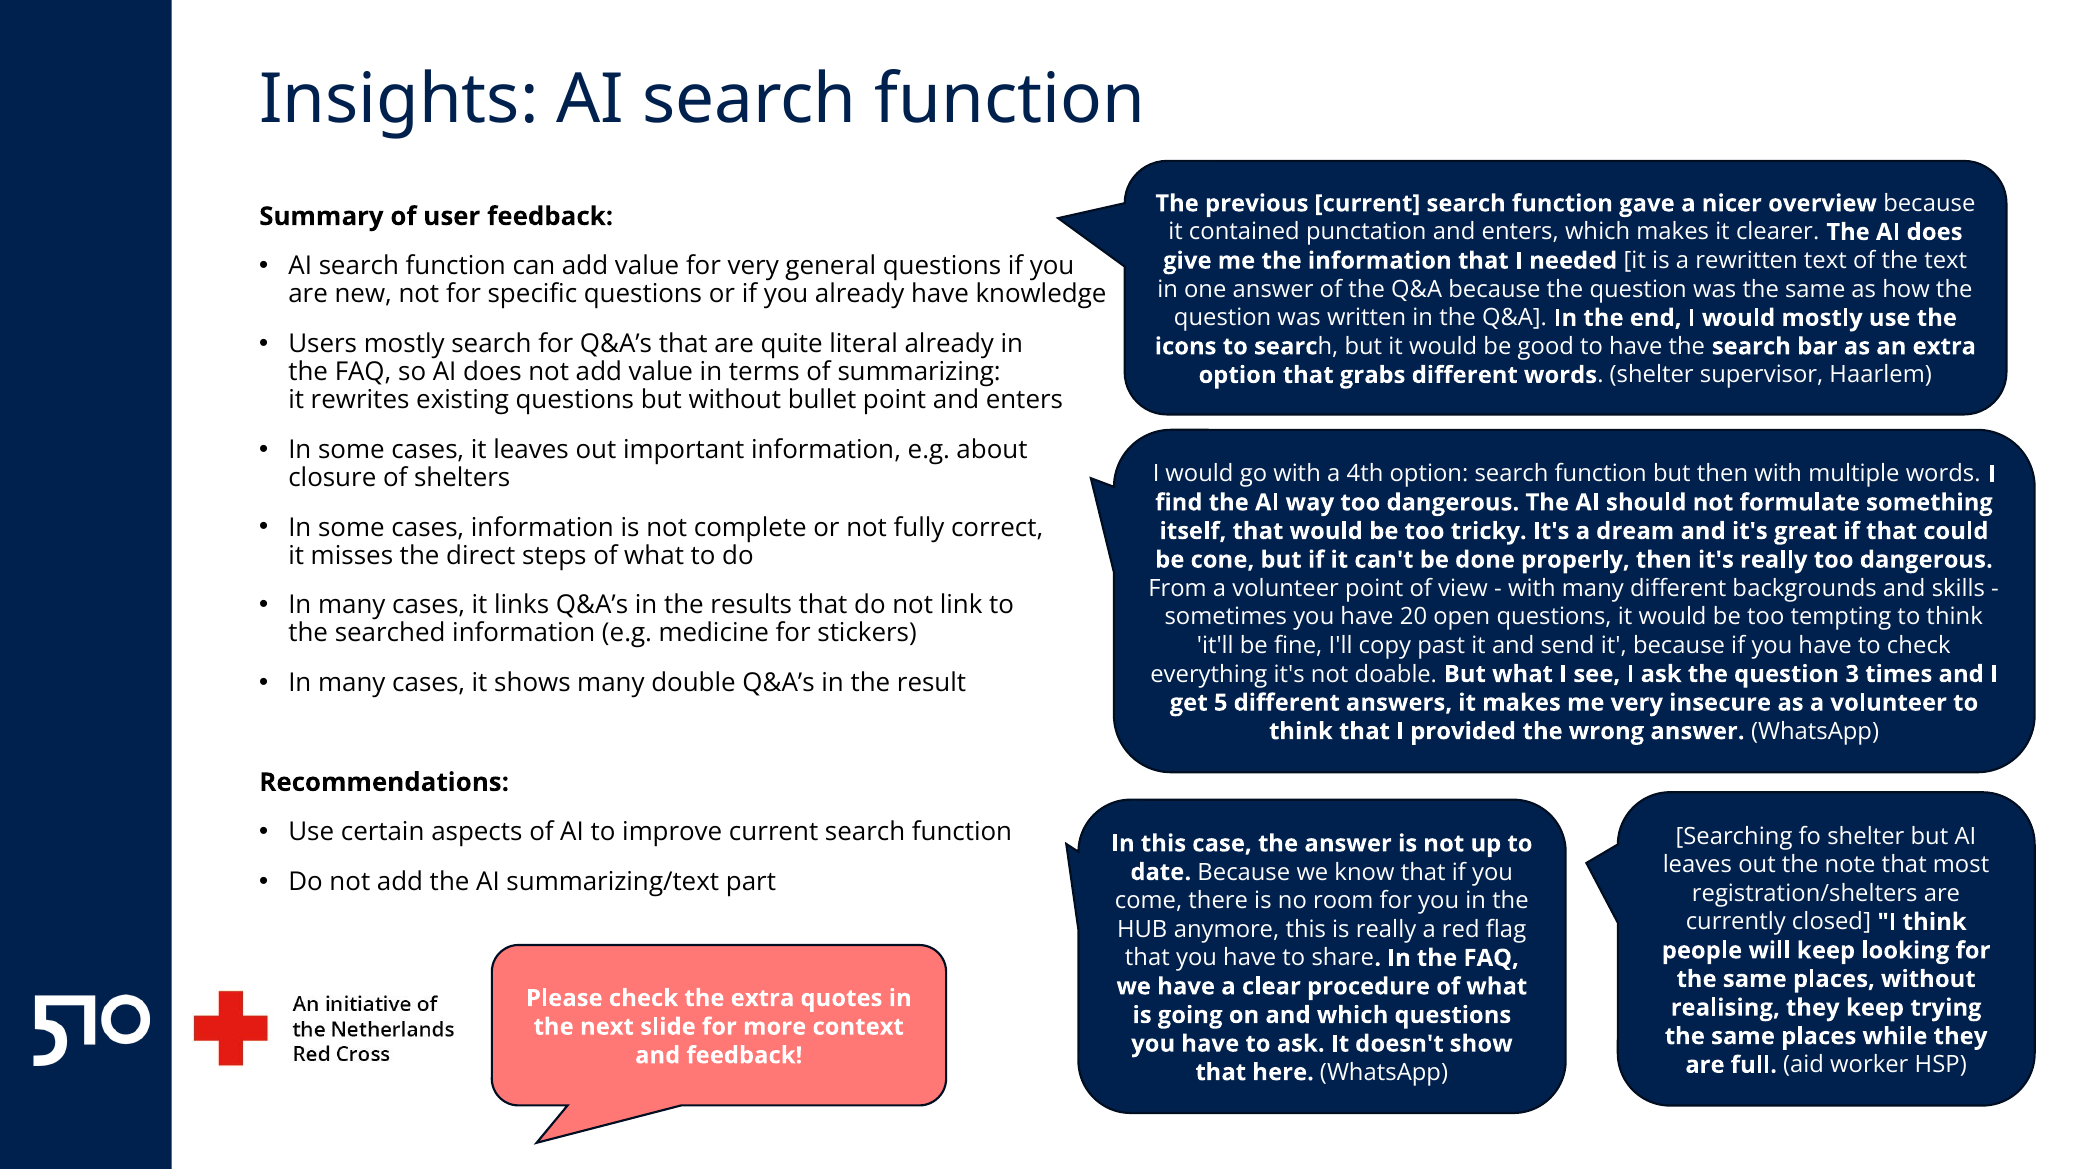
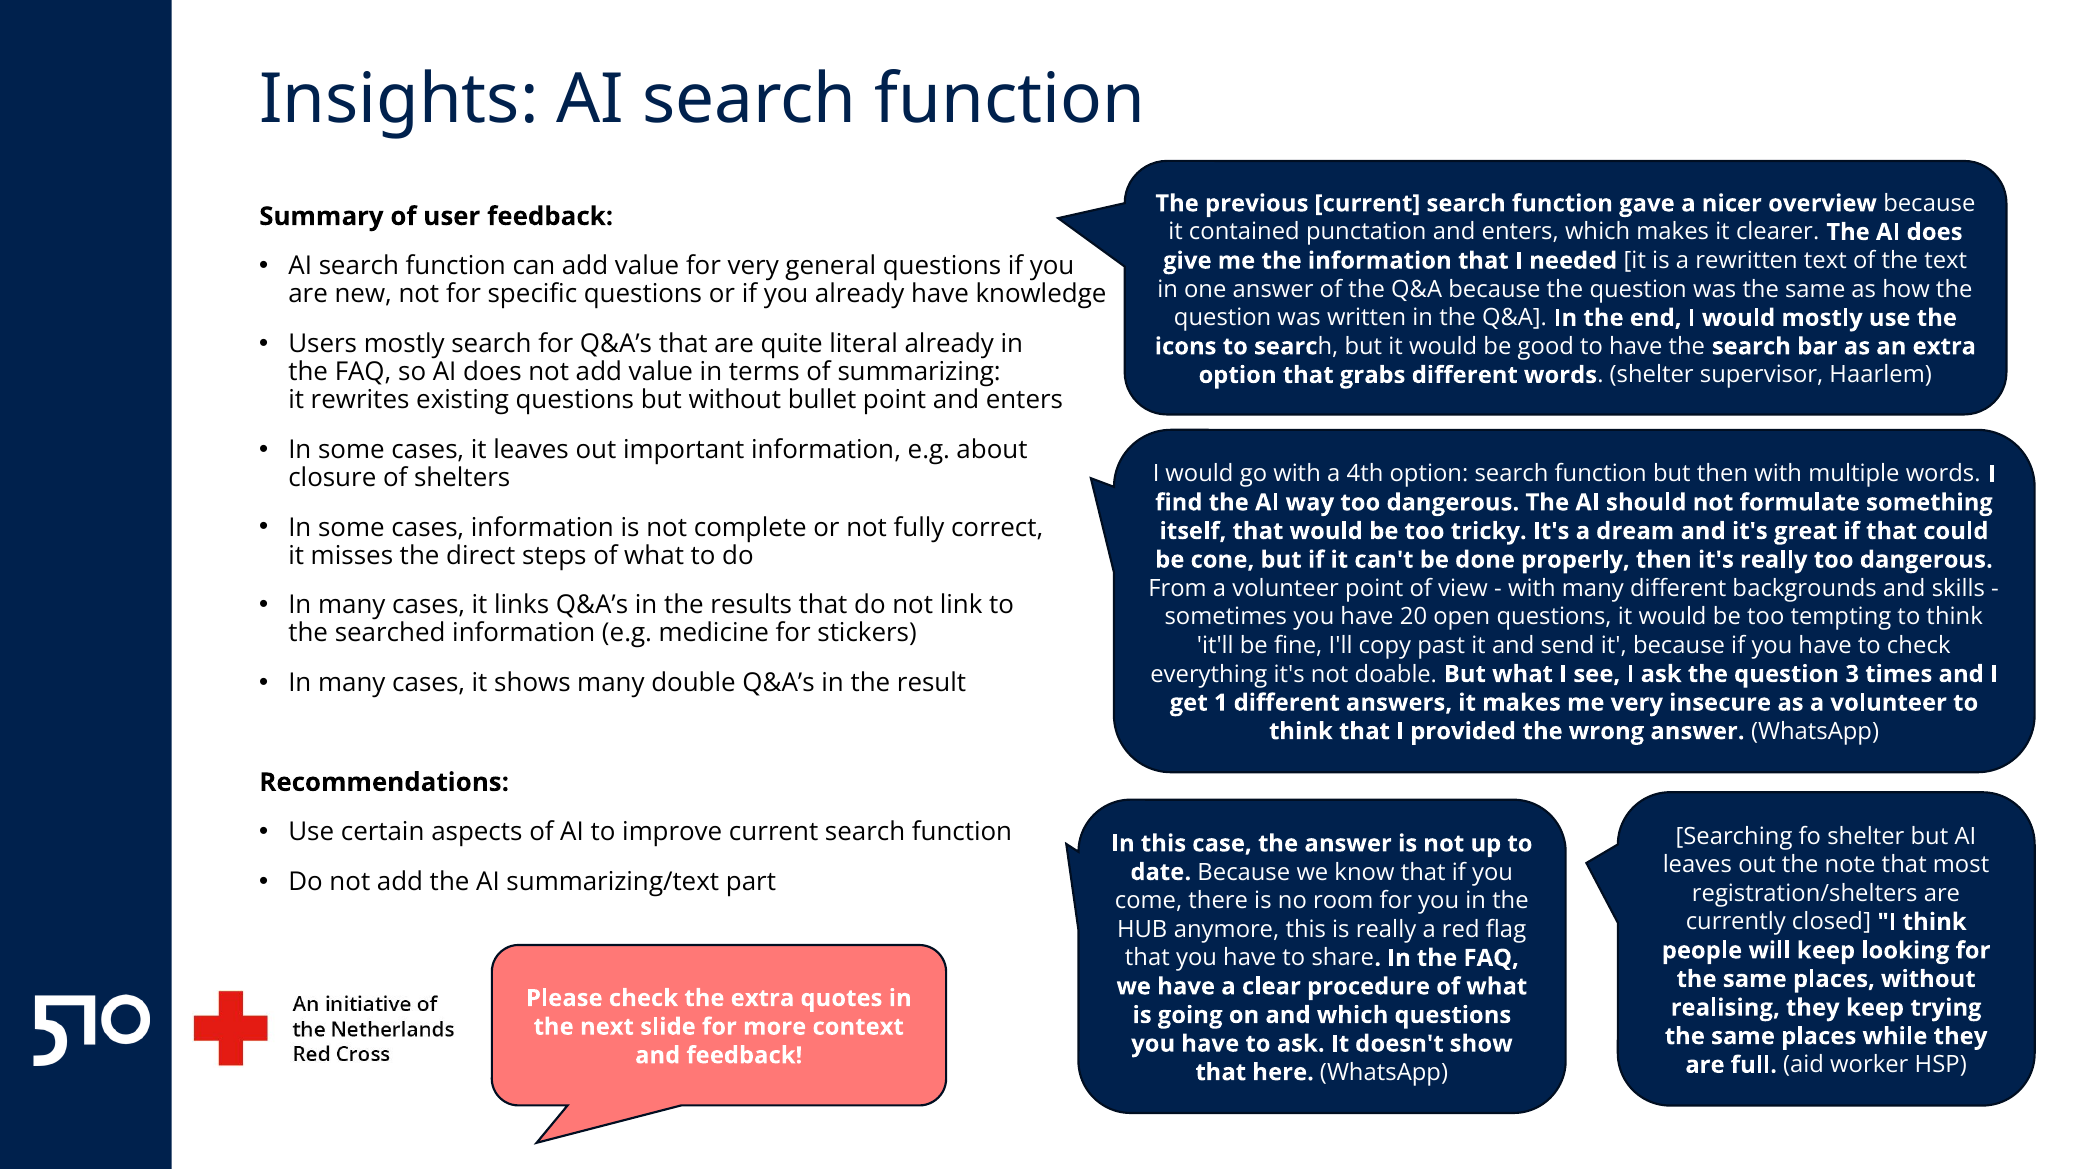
5: 5 -> 1 (1221, 703)
